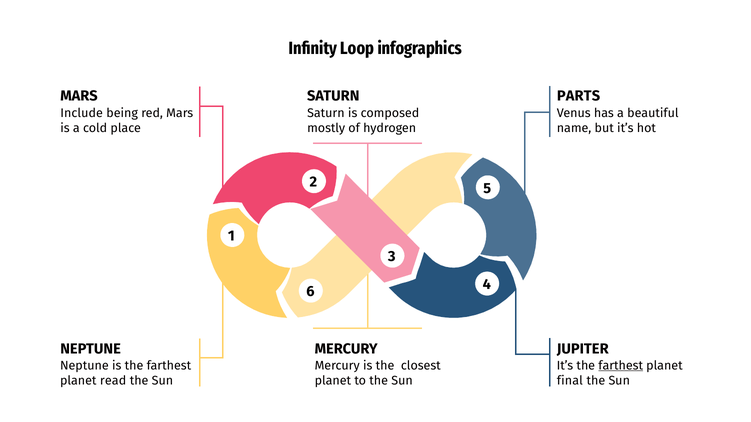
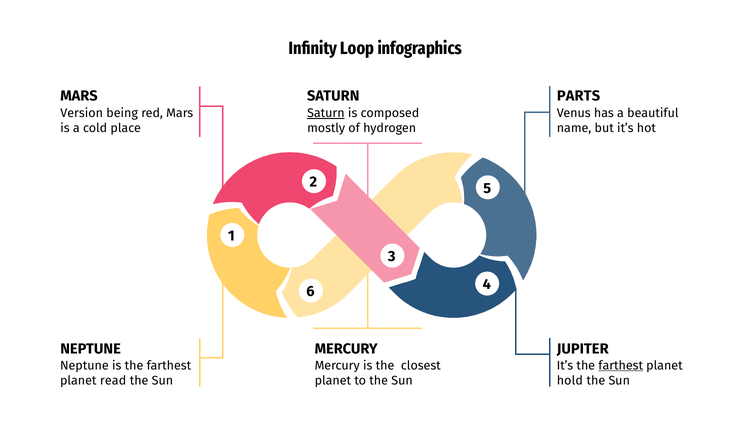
Include: Include -> Version (82, 113)
Saturn underline: none -> present (326, 113)
final: final -> hold (570, 381)
